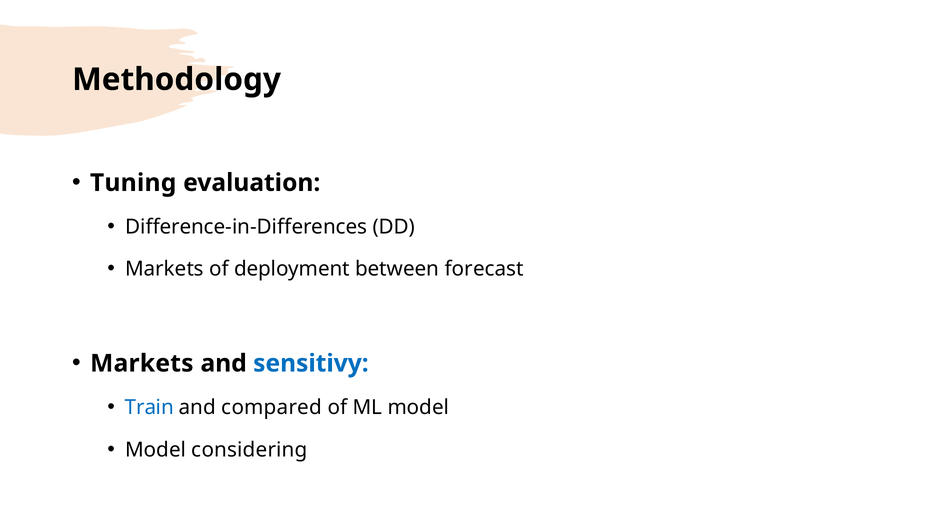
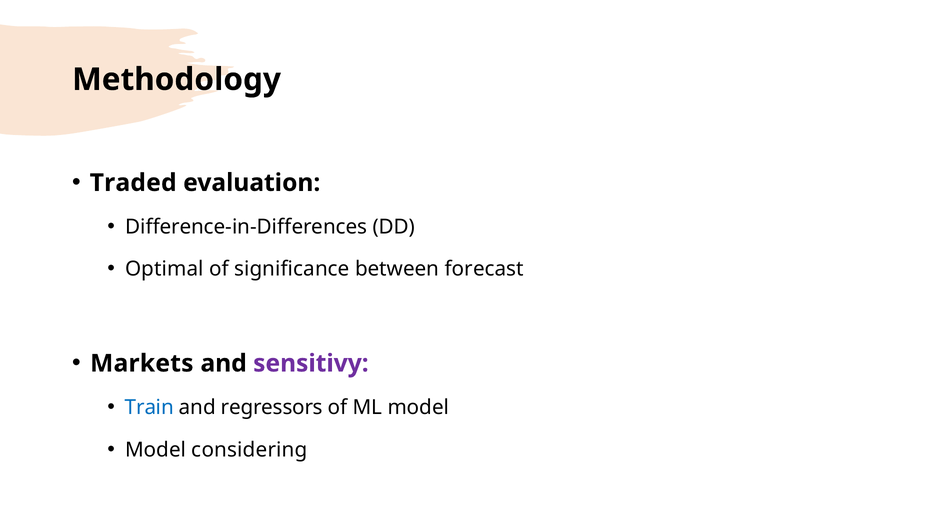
Tuning: Tuning -> Traded (133, 183)
Markets: Markets -> Optimal (164, 269)
deployment: deployment -> significance (292, 269)
sensitivy colour: blue -> purple (311, 363)
compared: compared -> regressors (272, 407)
